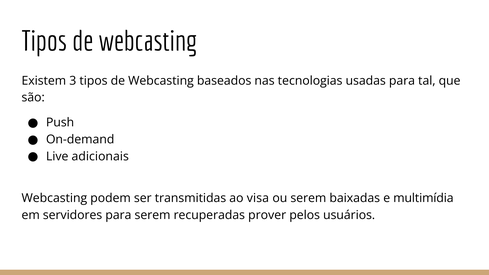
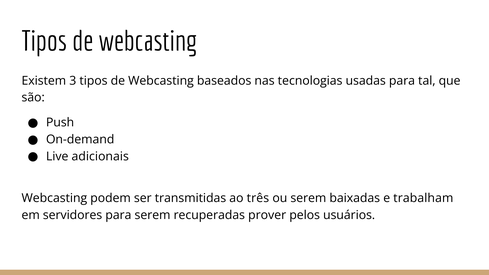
visa: visa -> três (258, 198)
multimídia: multimídia -> trabalham (423, 198)
